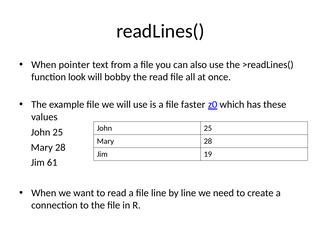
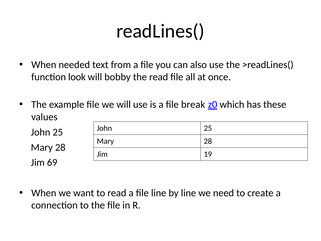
pointer: pointer -> needed (74, 65)
faster: faster -> break (193, 104)
61: 61 -> 69 (52, 162)
